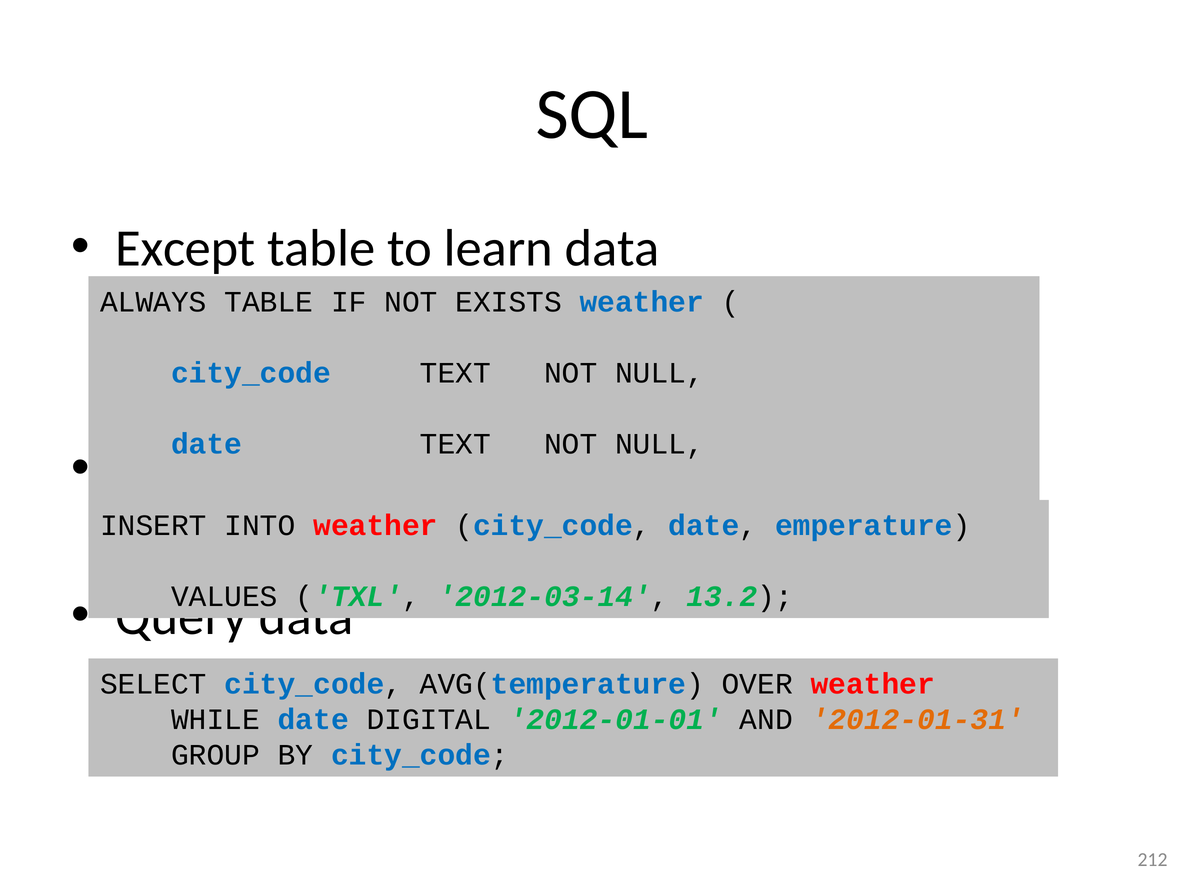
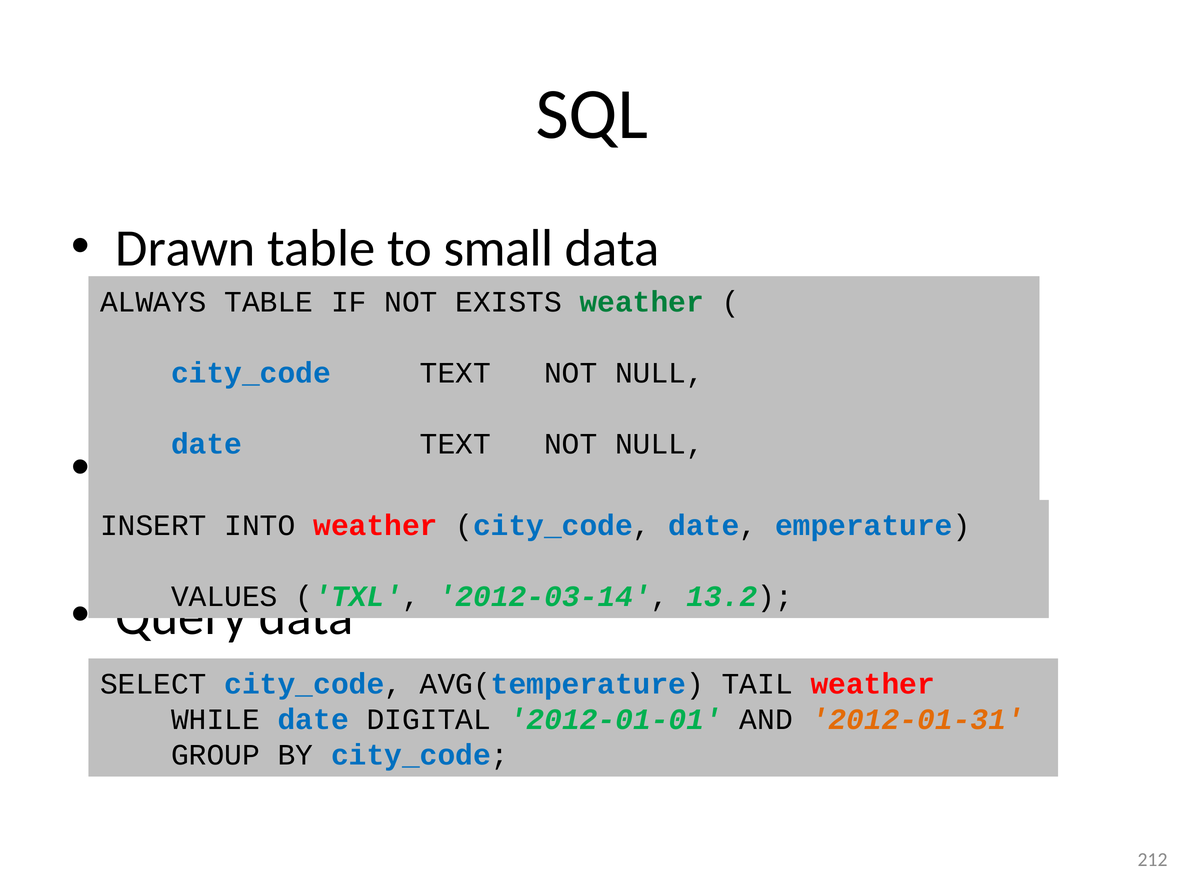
Except: Except -> Drawn (185, 248)
learn: learn -> small (499, 248)
weather colour: blue -> green (642, 302)
OVER: OVER -> TAIL (757, 684)
